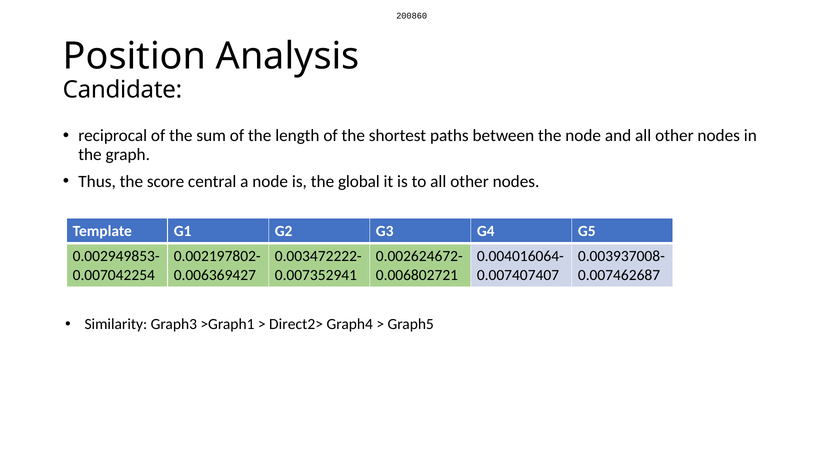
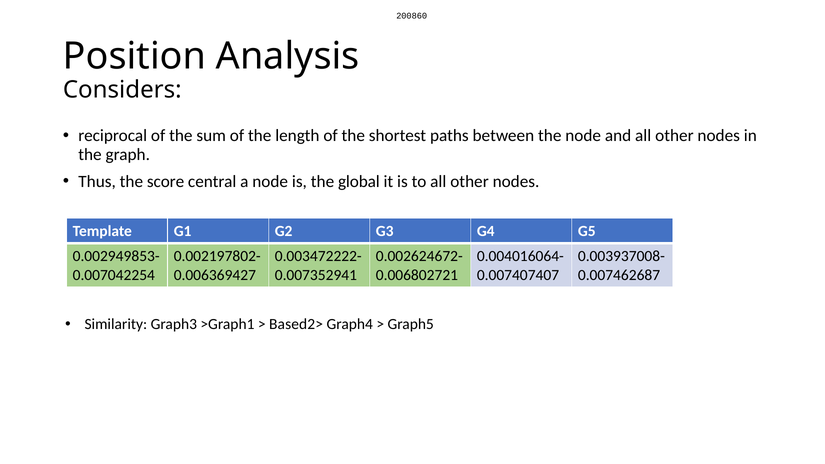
Candidate: Candidate -> Considers (122, 90)
Direct2>: Direct2> -> Based2> (296, 324)
